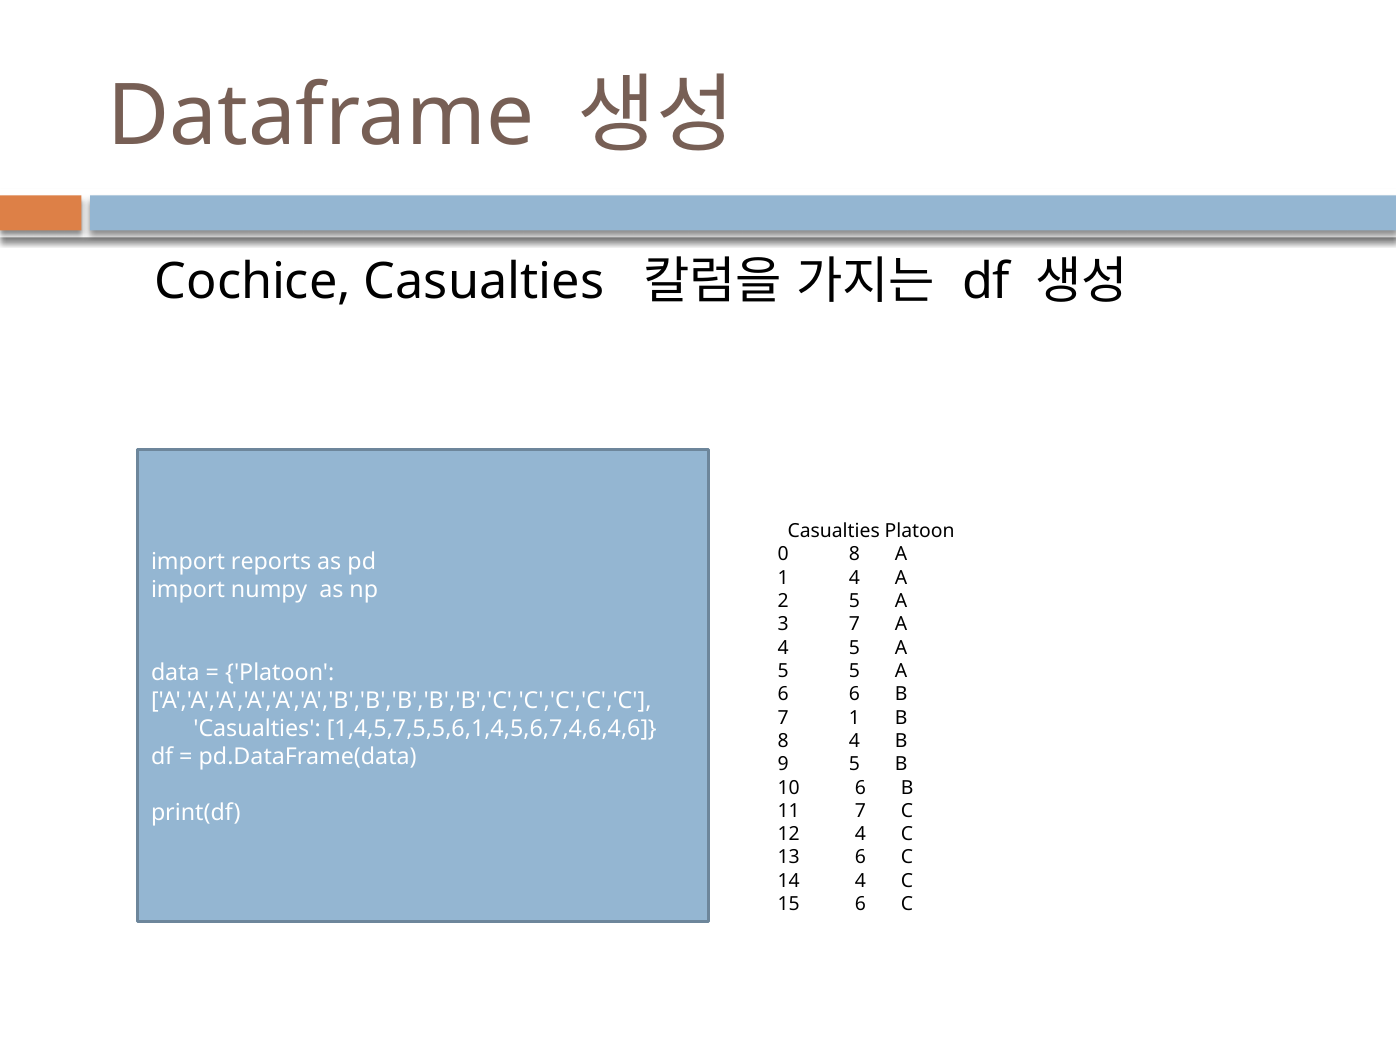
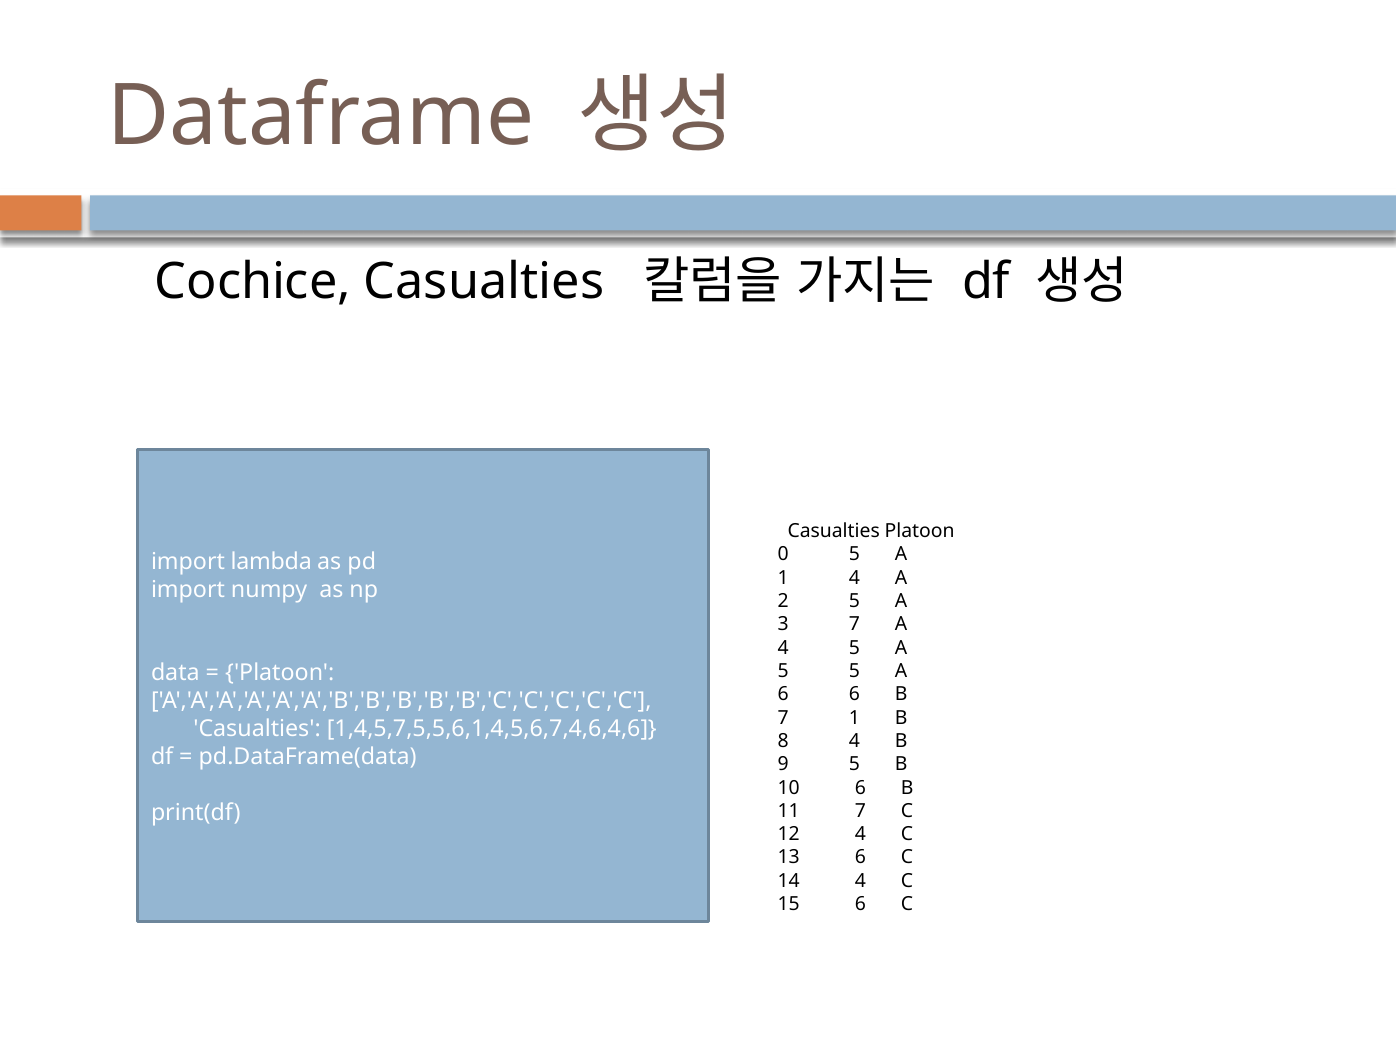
0 8: 8 -> 5 (854, 555)
reports: reports -> lambda (271, 562)
